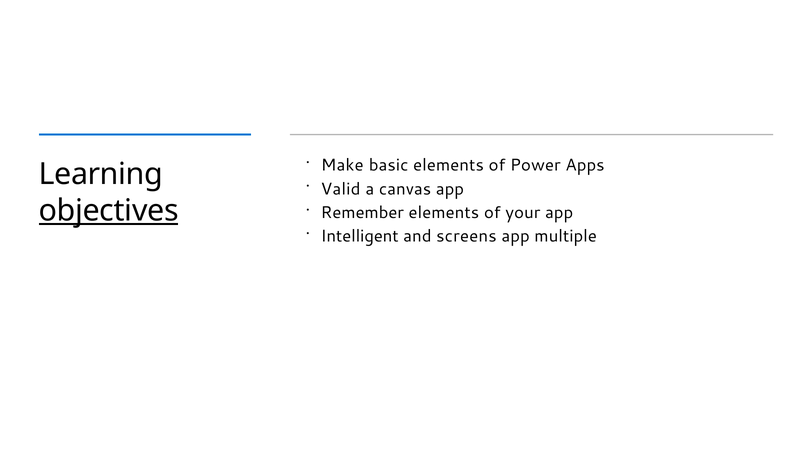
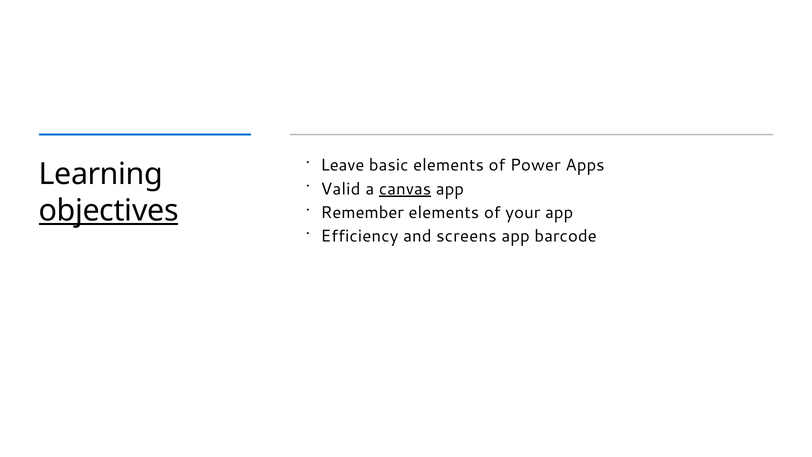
Make: Make -> Leave (342, 165)
canvas underline: none -> present (405, 189)
Intelligent: Intelligent -> Efficiency (359, 236)
multiple: multiple -> barcode (566, 236)
